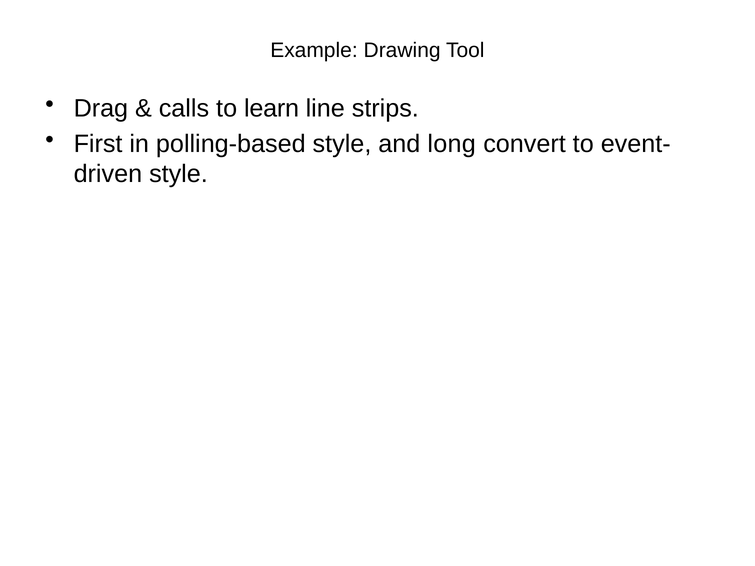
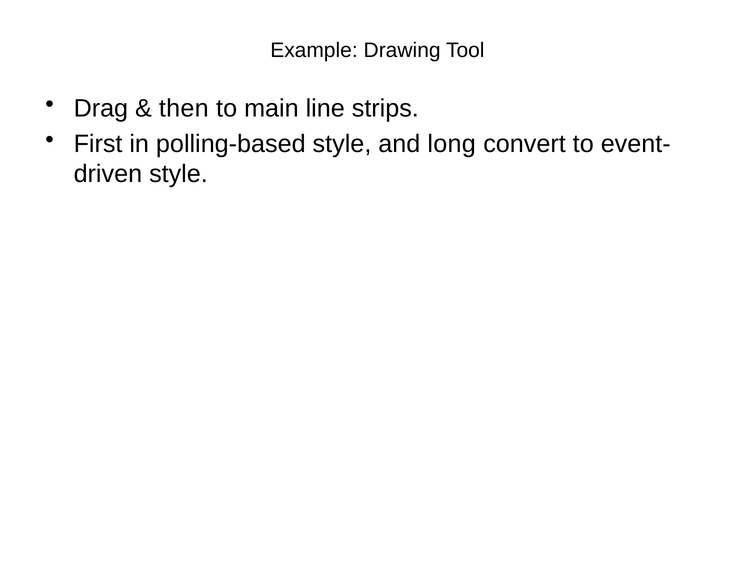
calls: calls -> then (184, 109)
learn: learn -> main (271, 109)
